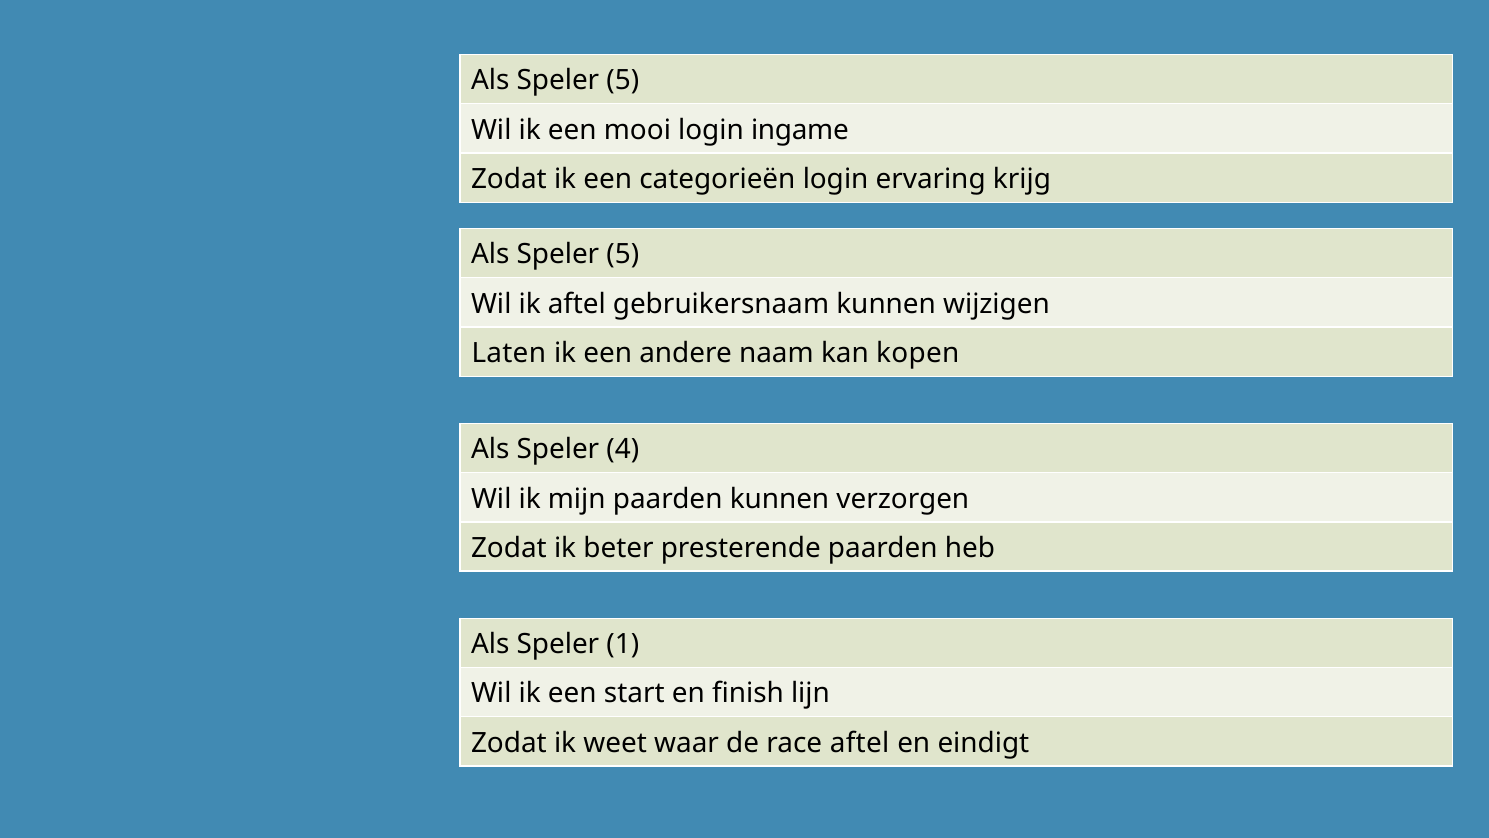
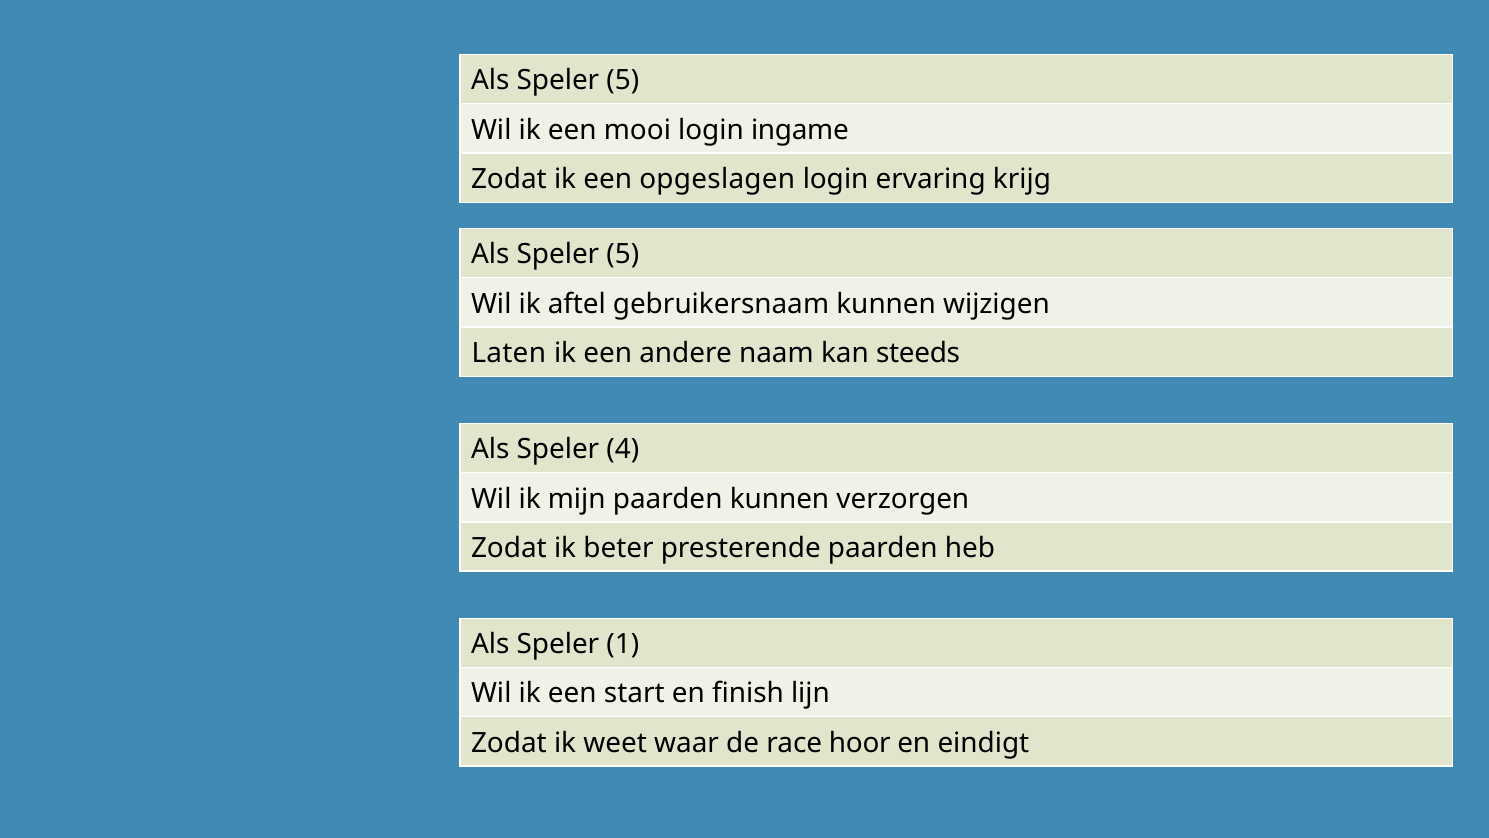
categorieën: categorieën -> opgeslagen (717, 179)
kopen: kopen -> steeds (918, 353)
race aftel: aftel -> hoor (860, 743)
